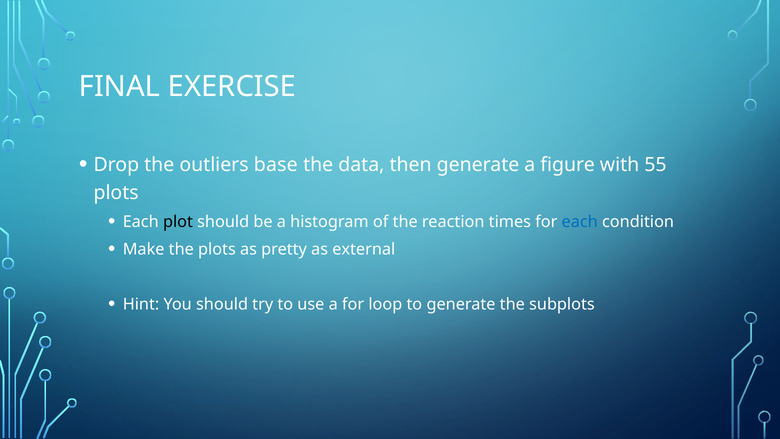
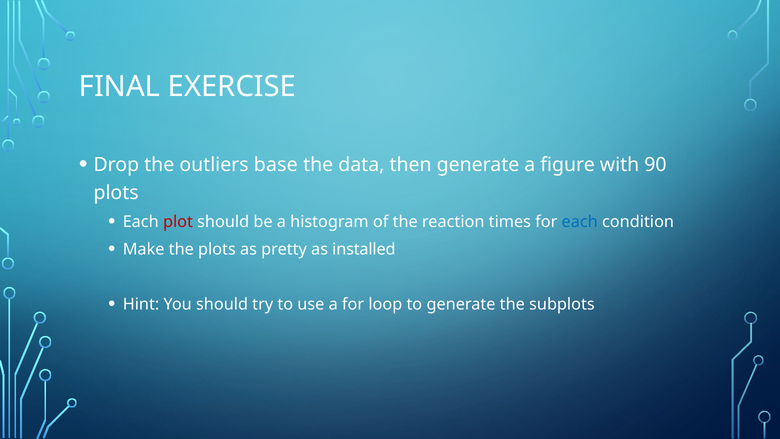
55: 55 -> 90 (656, 165)
plot colour: black -> red (178, 222)
external: external -> installed (364, 249)
